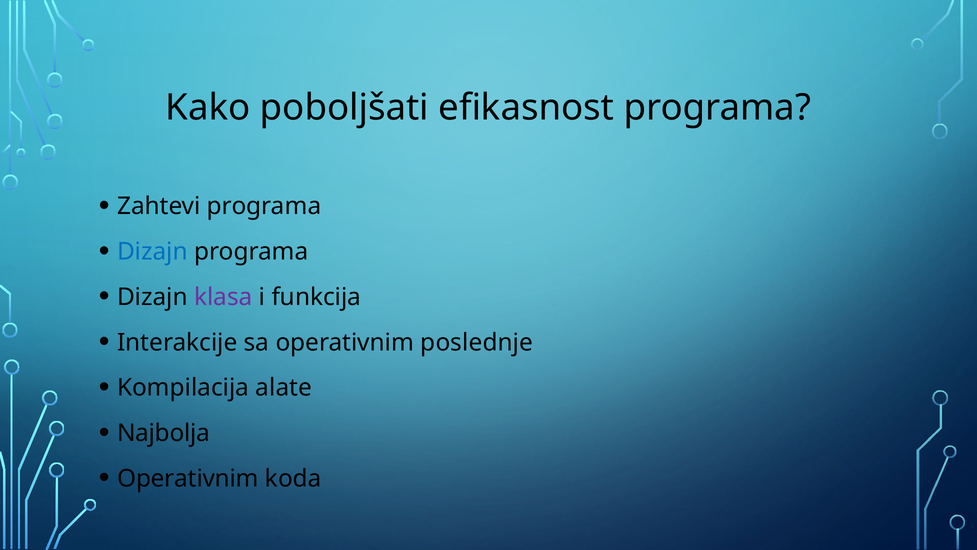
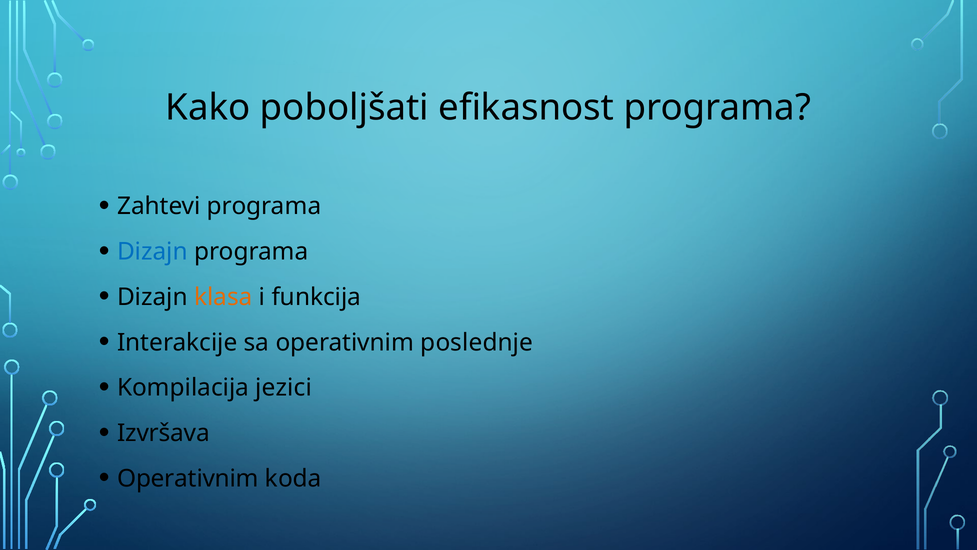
klasa colour: purple -> orange (223, 297)
alate: alate -> jezici (284, 388)
Najbolja: Najbolja -> Izvršava (164, 433)
